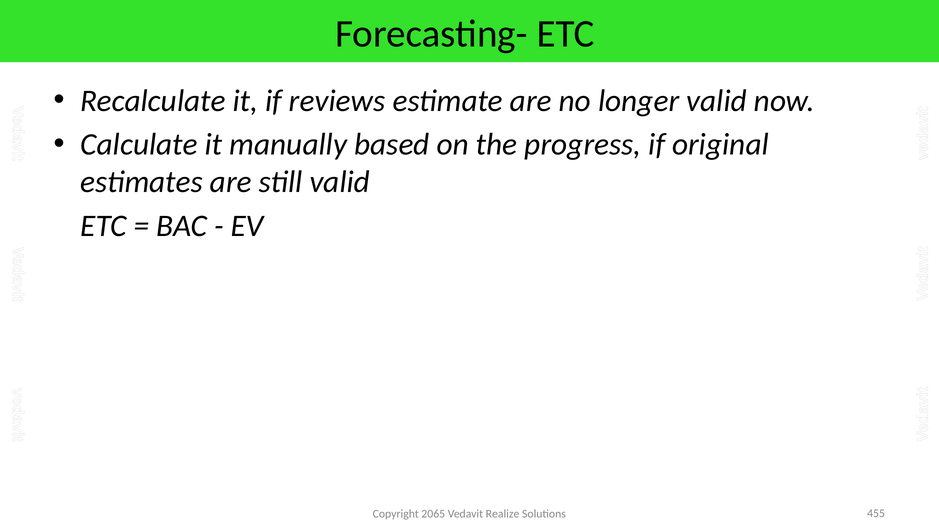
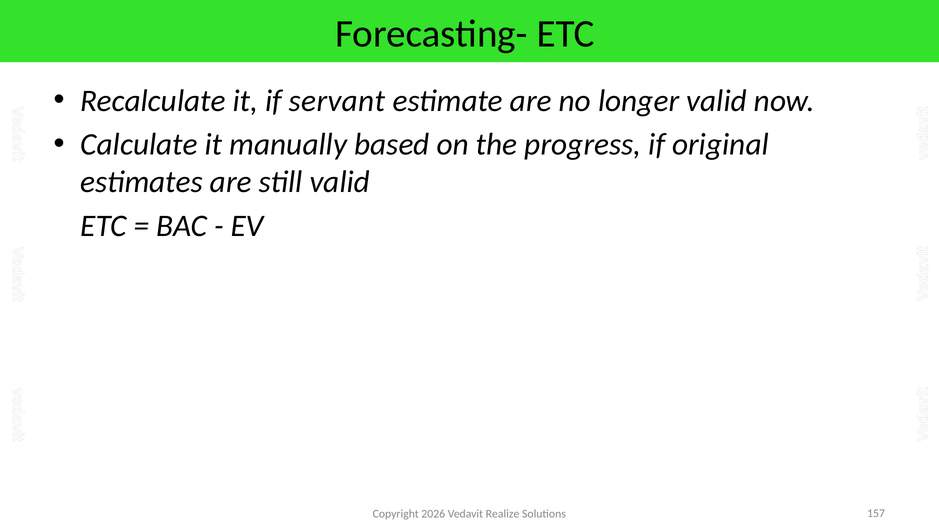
reviews: reviews -> servant (337, 101)
2065: 2065 -> 2026 (433, 514)
455: 455 -> 157 (876, 514)
